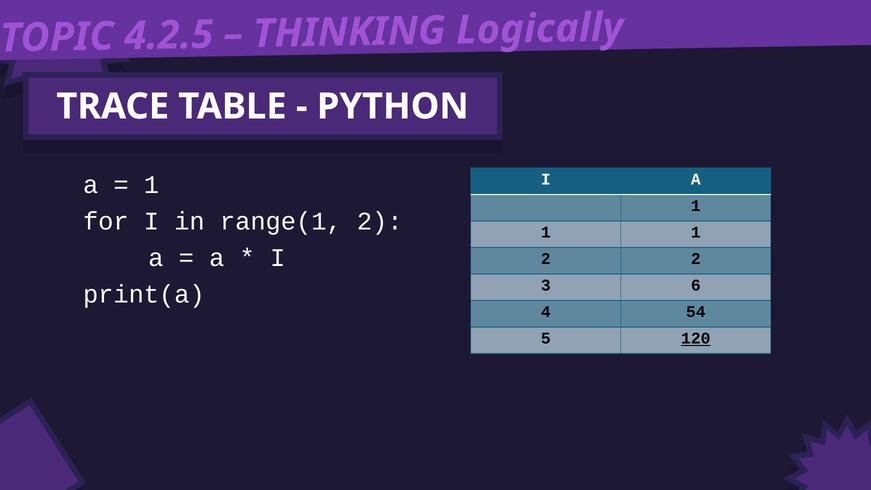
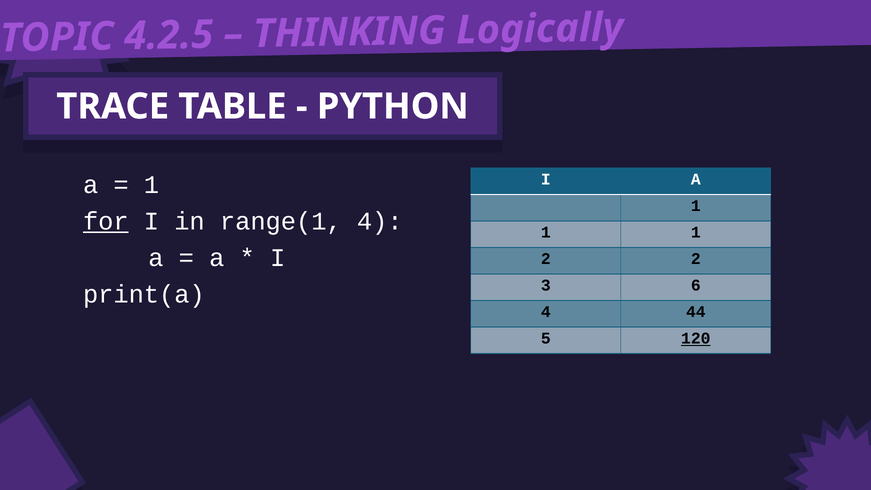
for underline: none -> present (106, 221)
range(1 2: 2 -> 4 (380, 221)
54: 54 -> 44 (696, 312)
